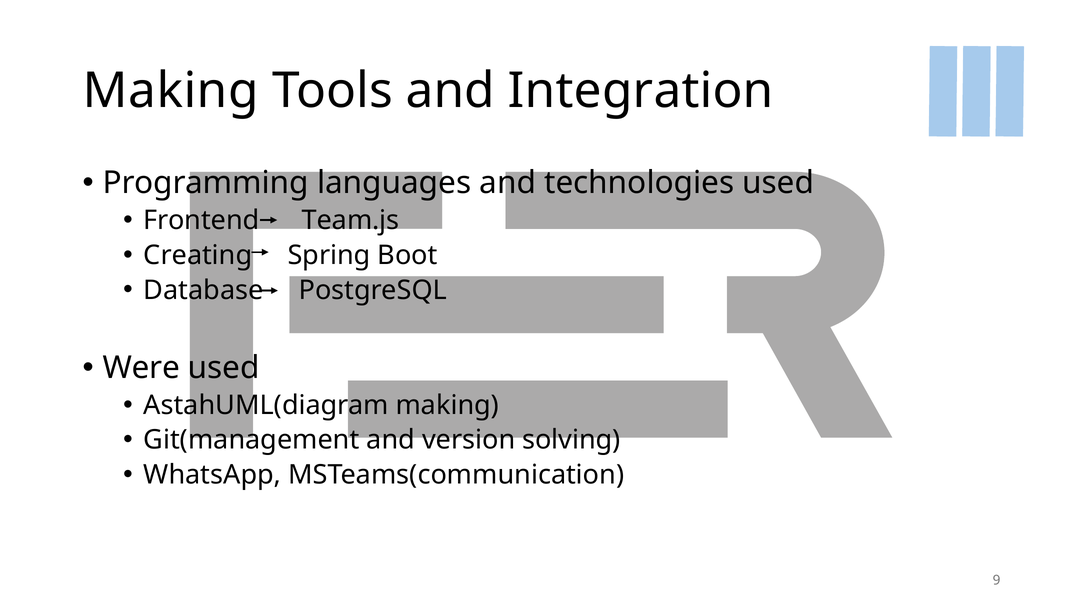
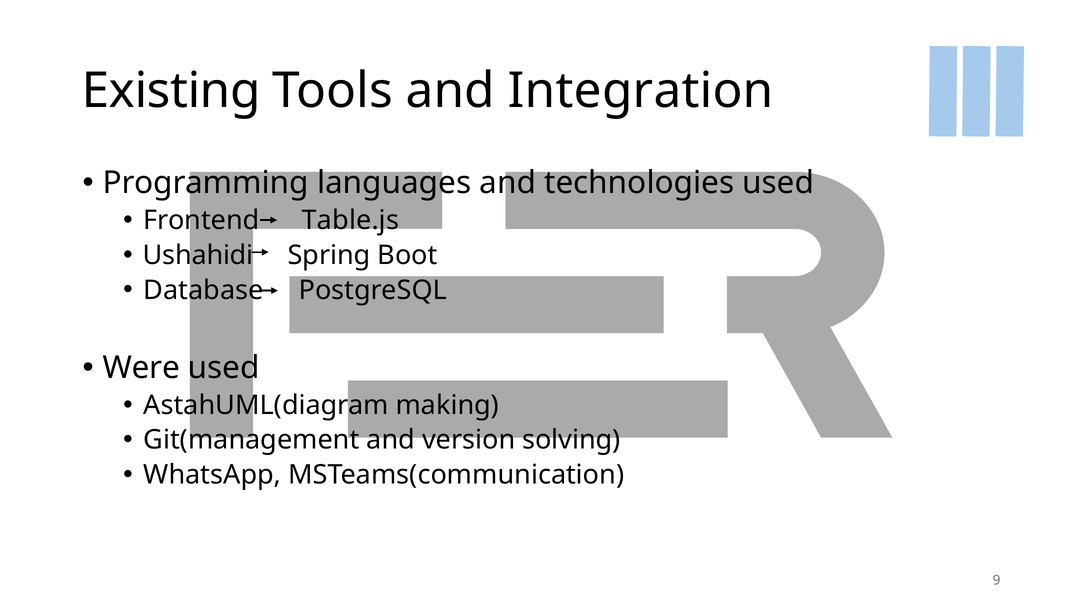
Making: Making -> Existing (171, 91)
Team.js: Team.js -> Table.js (350, 220)
Creating: Creating -> Ushahidi (198, 255)
